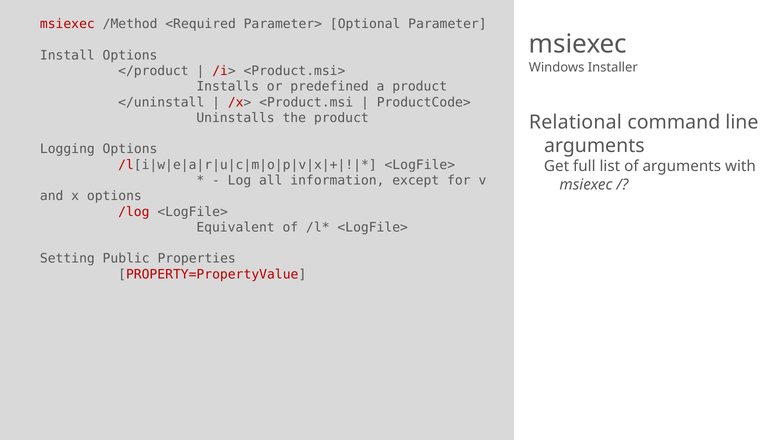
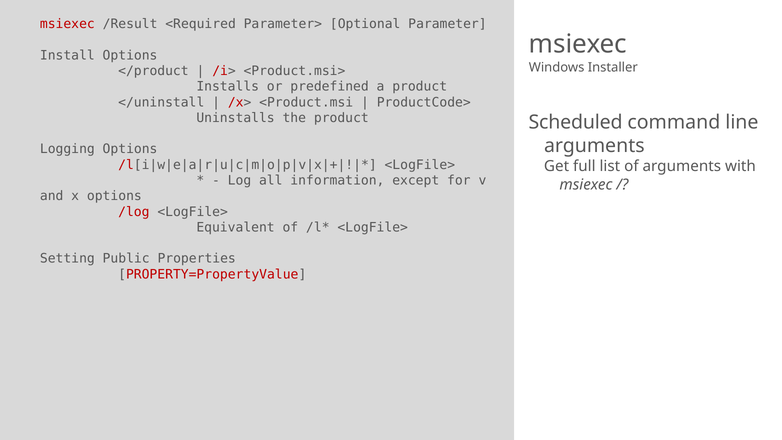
/Method: /Method -> /Result (130, 24)
Relational: Relational -> Scheduled (576, 122)
